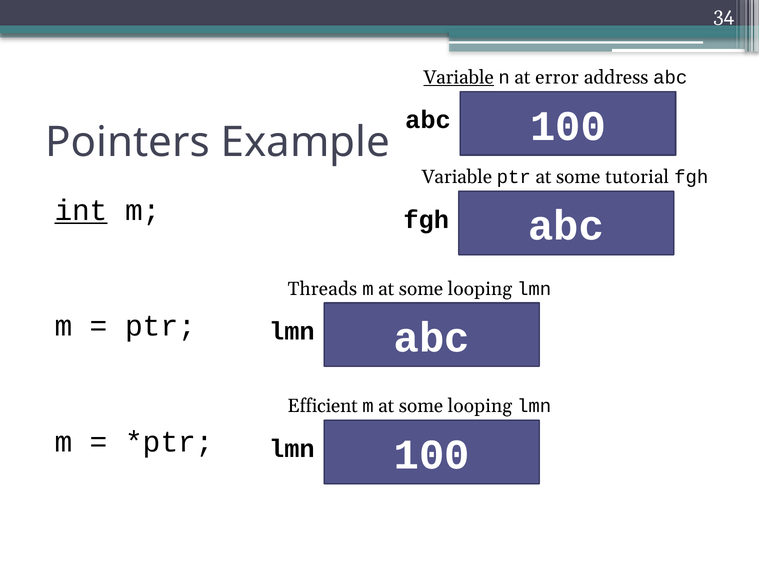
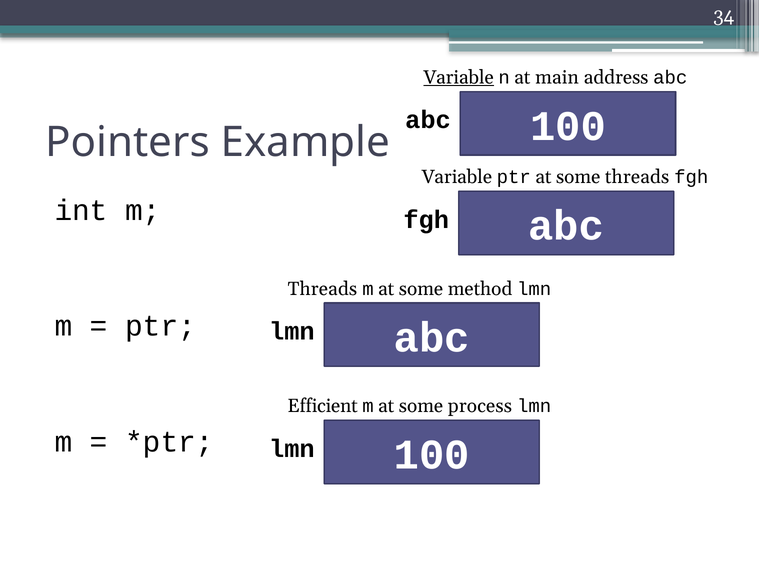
error: error -> main (557, 77)
some tutorial: tutorial -> threads (637, 177)
int underline: present -> none (81, 210)
looping: looping -> method (480, 288)
looping: looping -> process (480, 406)
